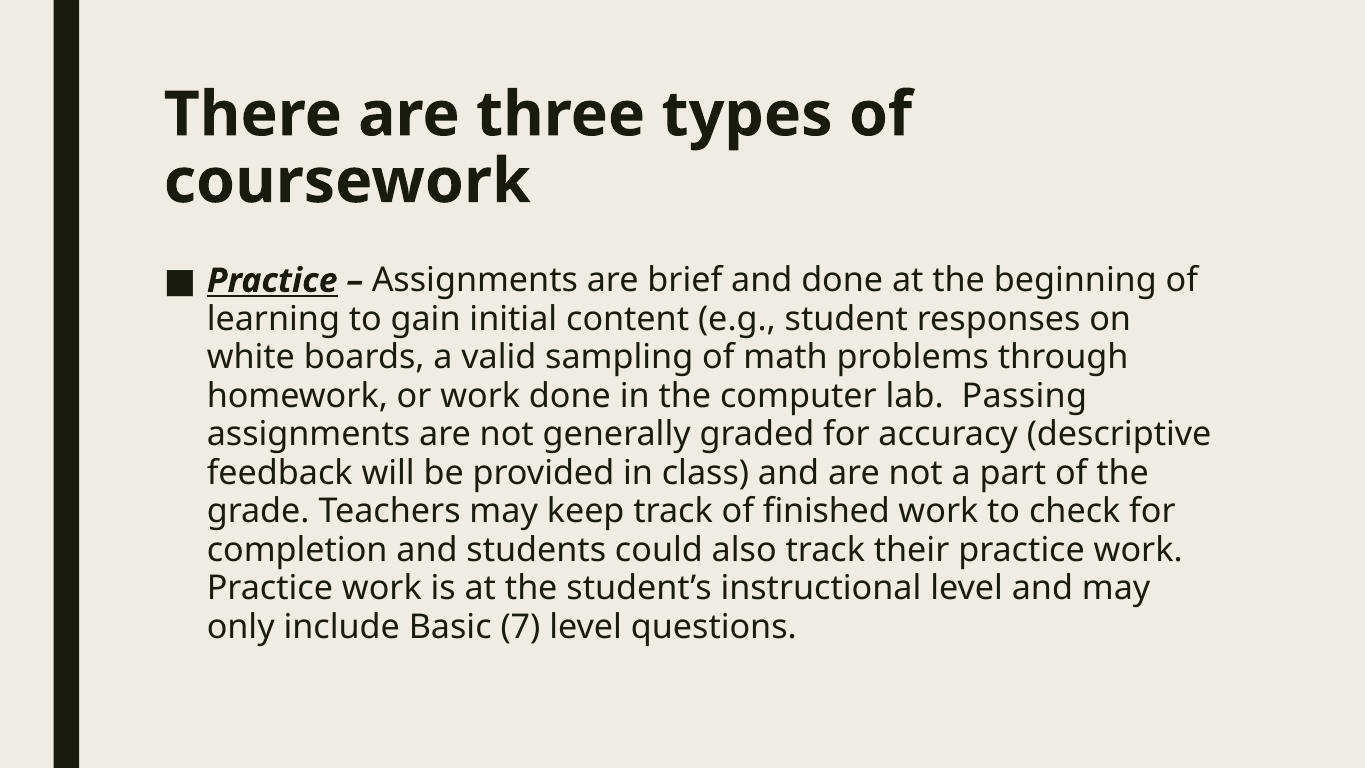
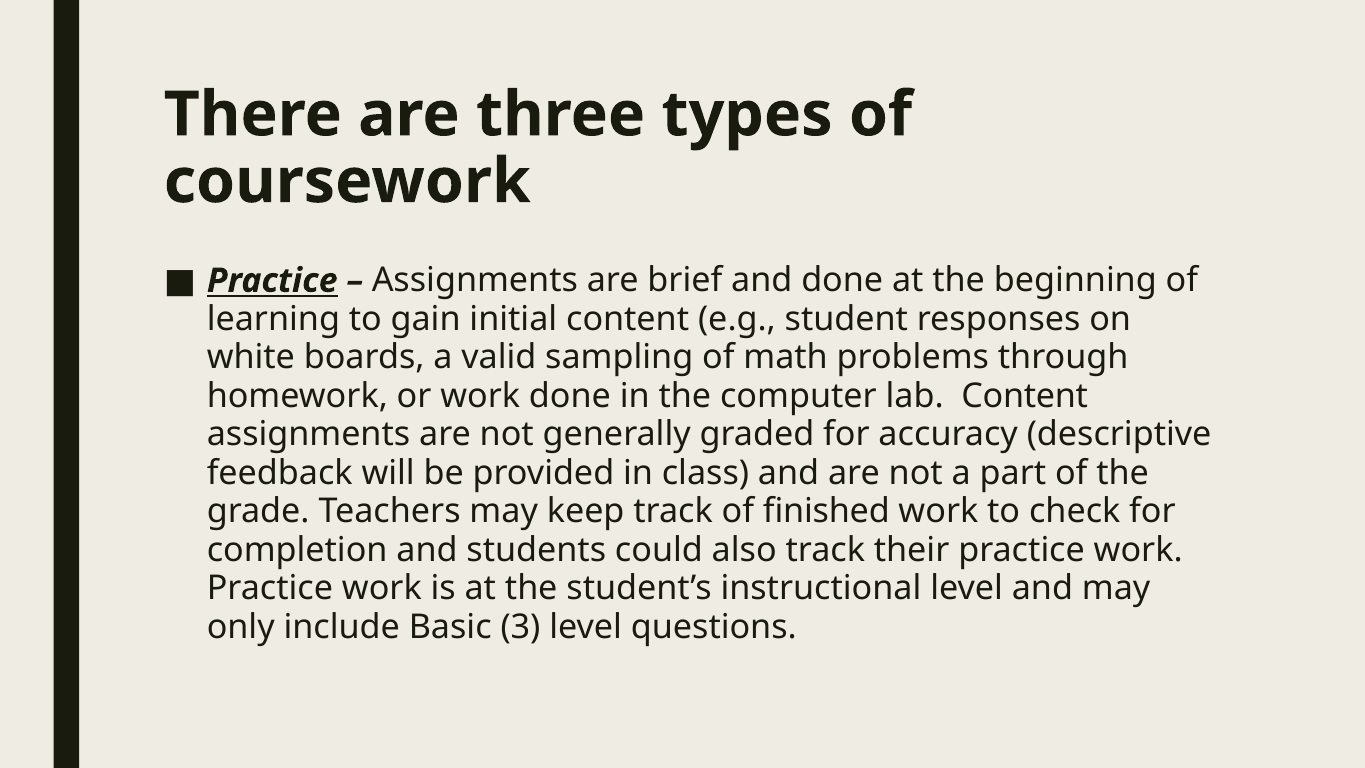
lab Passing: Passing -> Content (1025, 396)
7: 7 -> 3 (520, 627)
